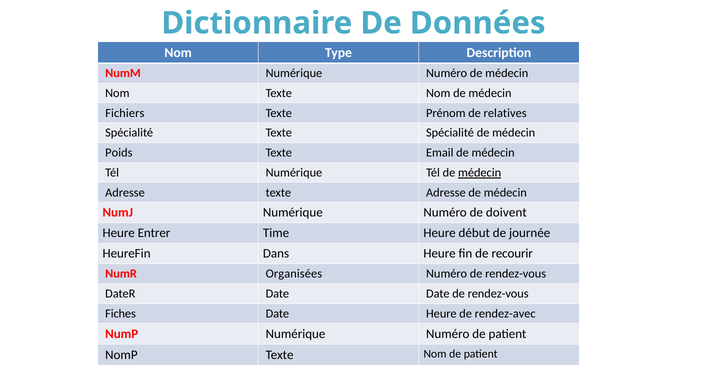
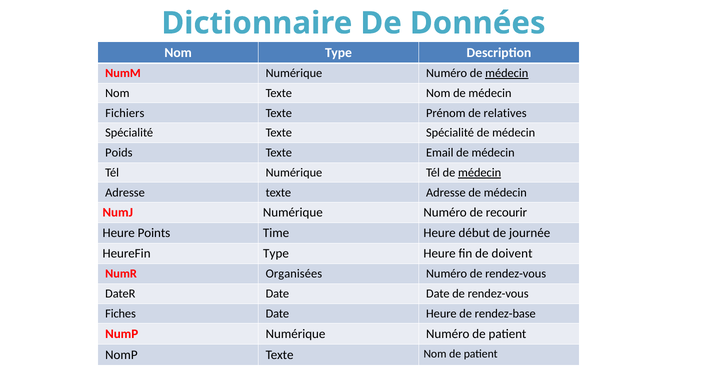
médecin underline: none -> present (507, 73)
doivent: doivent -> recourir (506, 213)
Entrer: Entrer -> Points (154, 233)
HeureFin Dans: Dans -> Type (276, 254)
recourir: recourir -> doivent (512, 254)
rendez-avec: rendez-avec -> rendez-base (505, 314)
